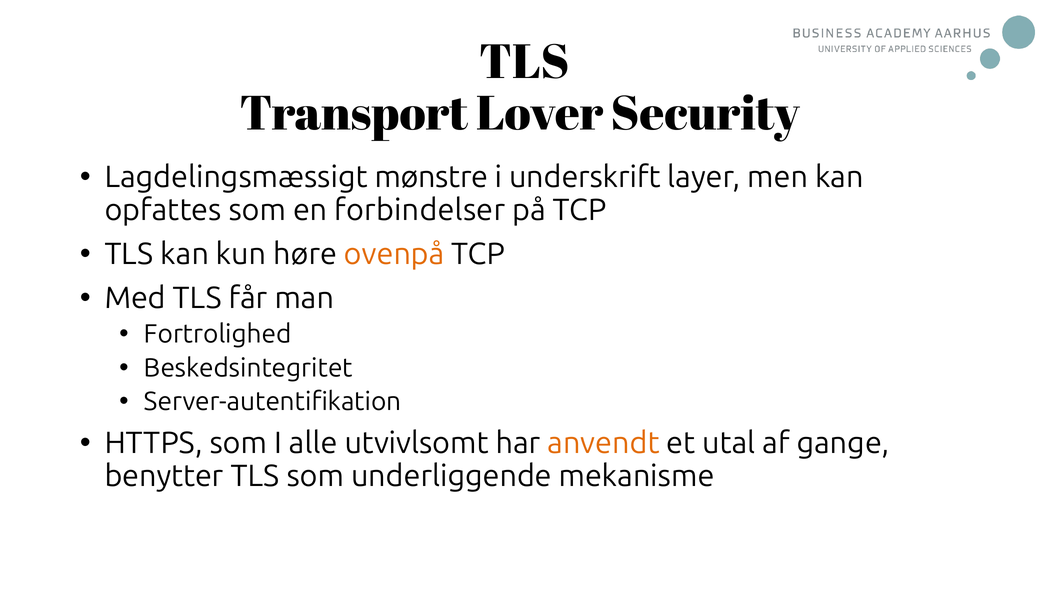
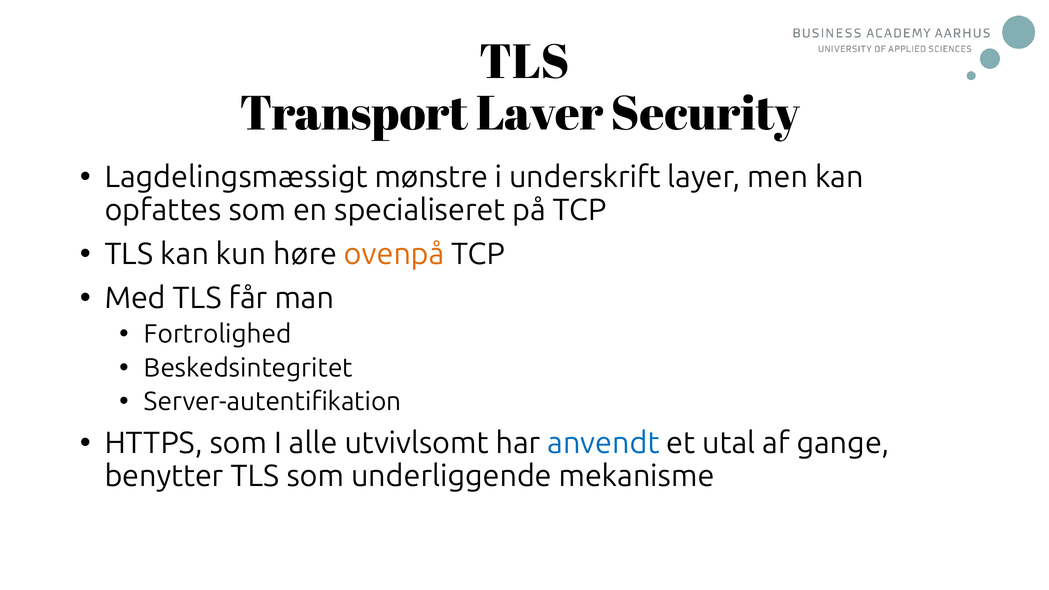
Lover: Lover -> Laver (540, 114)
forbindelser: forbindelser -> specialiseret (420, 210)
anvendt colour: orange -> blue (603, 443)
